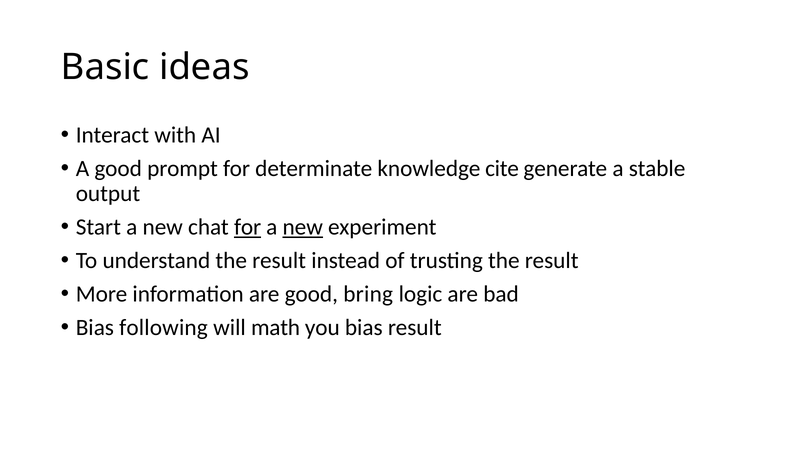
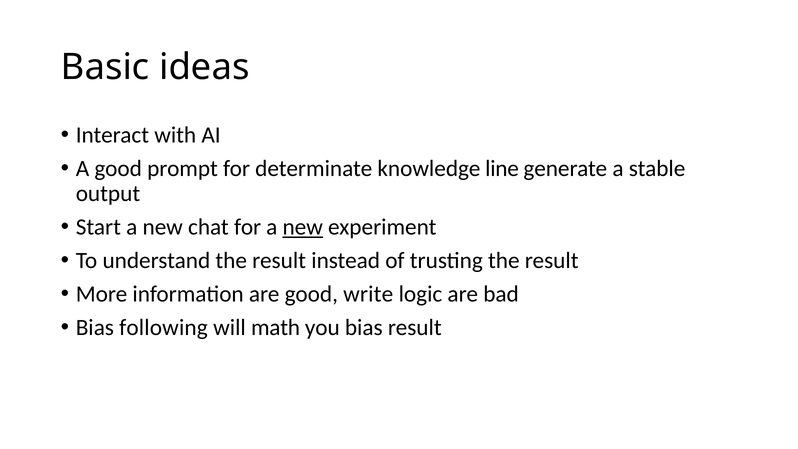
cite: cite -> line (502, 168)
for underline: present -> none (248, 227)
bring: bring -> write (368, 294)
